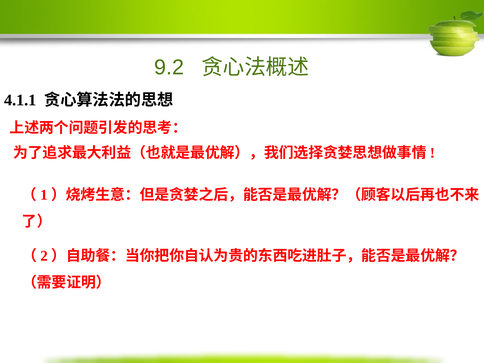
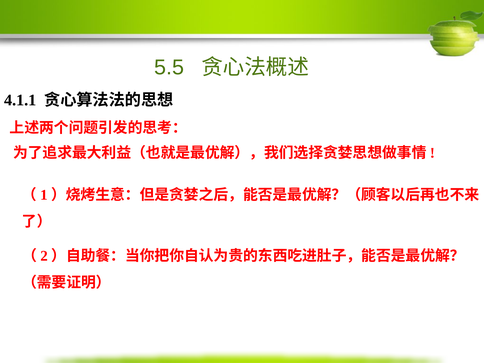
9.2: 9.2 -> 5.5 (169, 68)
